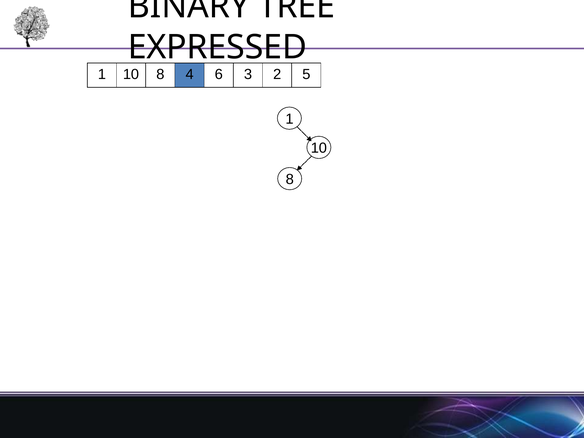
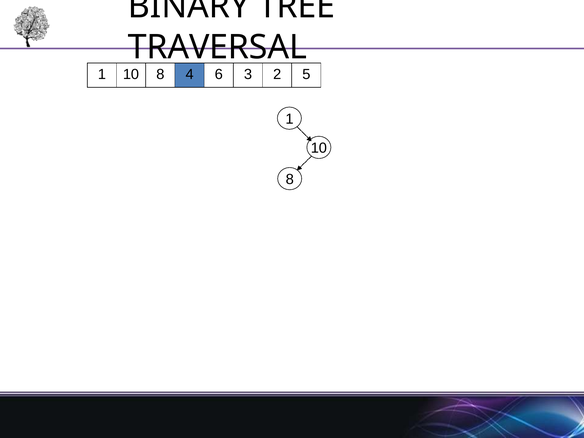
EXPRESSED: EXPRESSED -> TRAVERSAL (217, 47)
